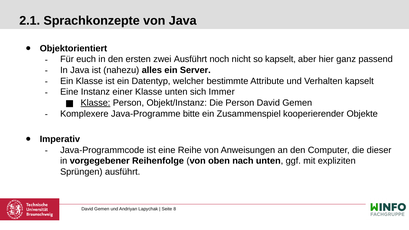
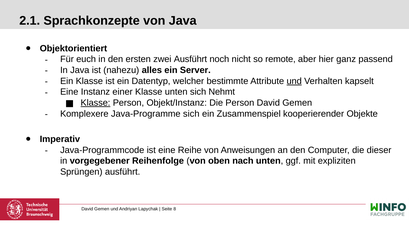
so kapselt: kapselt -> remote (280, 59)
und underline: none -> present (294, 81)
Immer: Immer -> Nehmt (222, 92)
Java-Programme bitte: bitte -> sich (191, 114)
